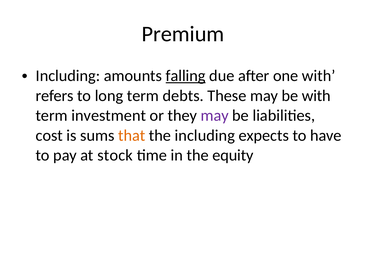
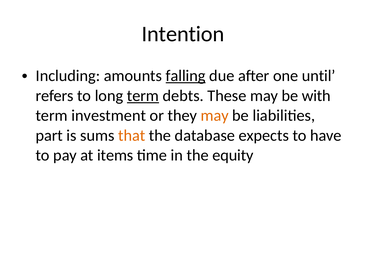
Premium: Premium -> Intention (183, 34)
one with: with -> until (319, 76)
term underline: none -> present (143, 96)
may colour: purple -> orange (215, 116)
cost: cost -> part (49, 136)
the including: including -> database (205, 136)
stock: stock -> items (115, 156)
